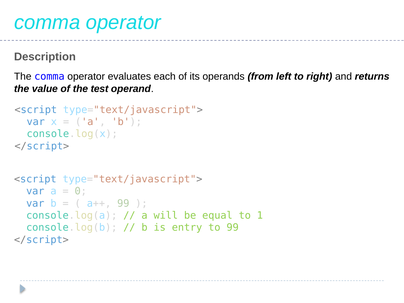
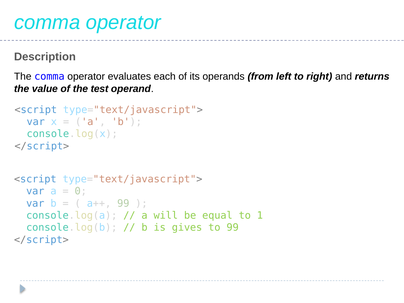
entry: entry -> gives (187, 228)
